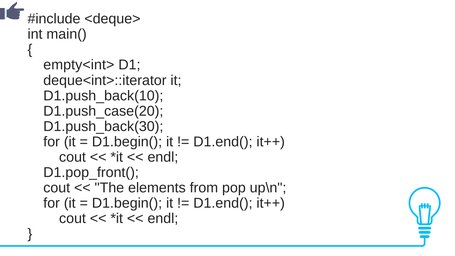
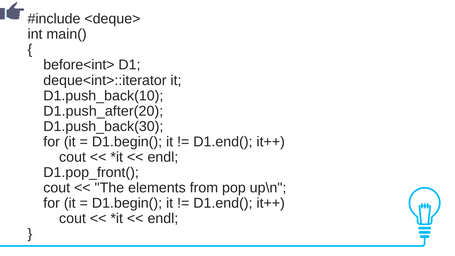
empty<int>: empty<int> -> before<int> (79, 65)
D1.push_case(20: D1.push_case(20 -> D1.push_after(20 (103, 111)
